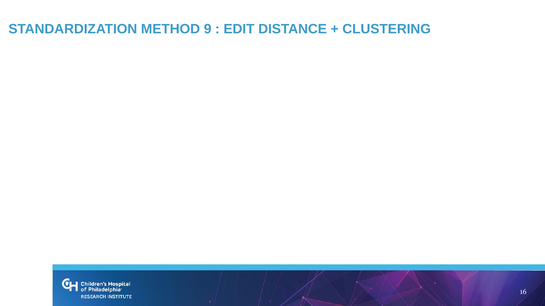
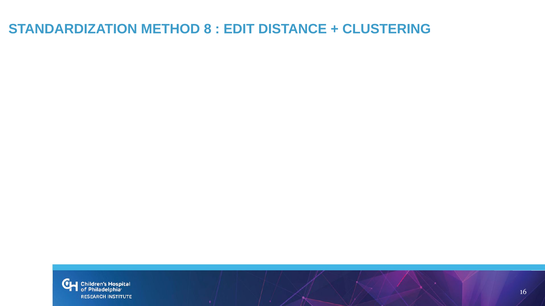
9: 9 -> 8 (208, 29)
